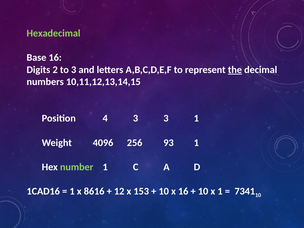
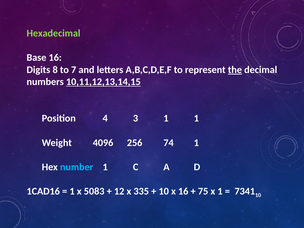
2: 2 -> 8 (55, 70)
to 3: 3 -> 7 (74, 70)
10,11,12,13,14,15 underline: none -> present (103, 82)
3 3: 3 -> 1 (166, 118)
93: 93 -> 74 (169, 143)
number colour: light green -> light blue (77, 167)
8616: 8616 -> 5083 (94, 191)
153: 153 -> 335 (141, 191)
10: 10 -> 75 (203, 191)
